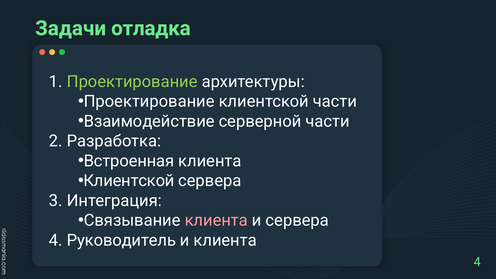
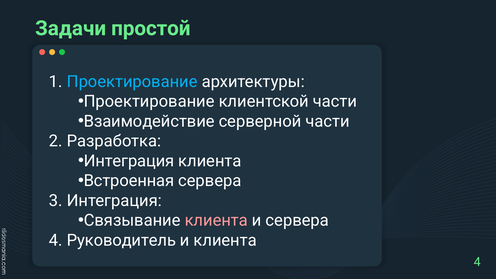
отладка: отладка -> простой (151, 28)
Проектирование colour: light green -> light blue (132, 82)
Встроенная: Встроенная -> Интеграция (129, 161)
Клиентской: Клиентской -> Встроенная (129, 181)
